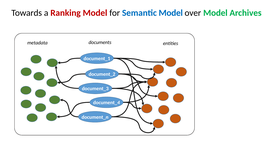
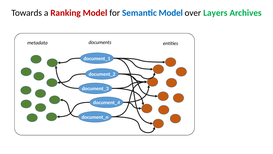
over Model: Model -> Layers (215, 13)
